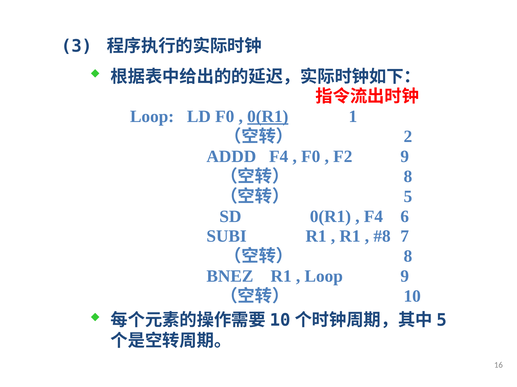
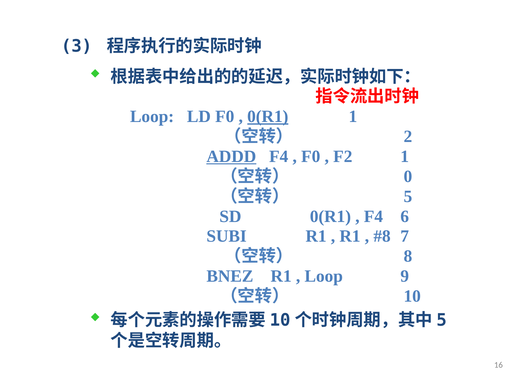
ADDD underline: none -> present (231, 157)
F2 9: 9 -> 1 (405, 157)
8: 8 -> 0 (408, 177)
